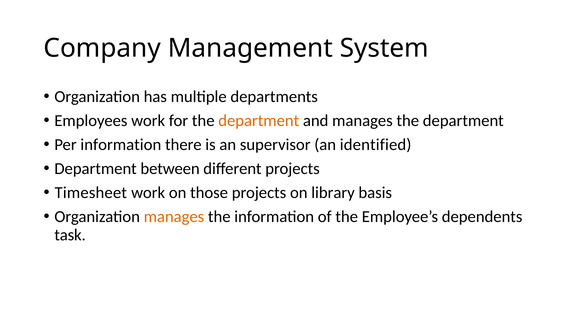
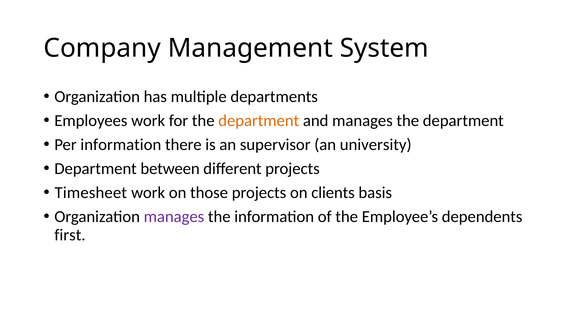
identified: identified -> university (376, 145)
library: library -> clients (333, 193)
manages colour: orange -> purple (174, 217)
task: task -> first (70, 235)
